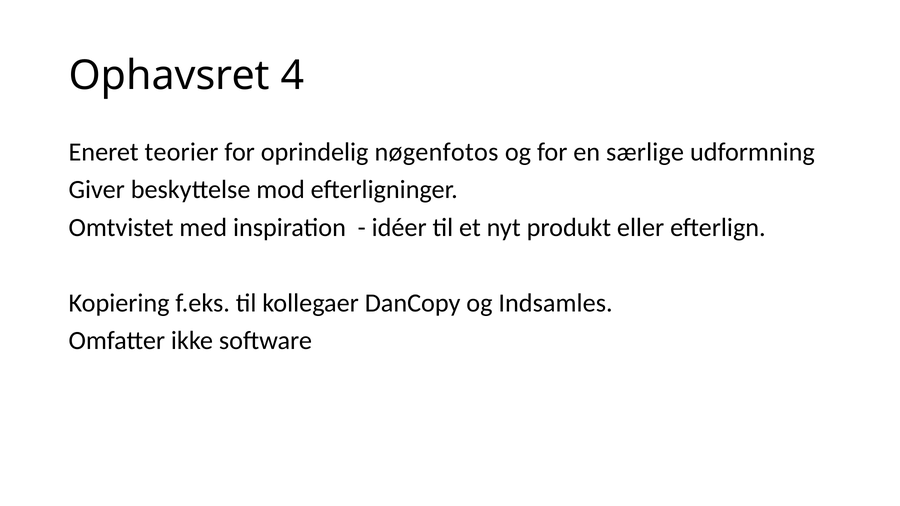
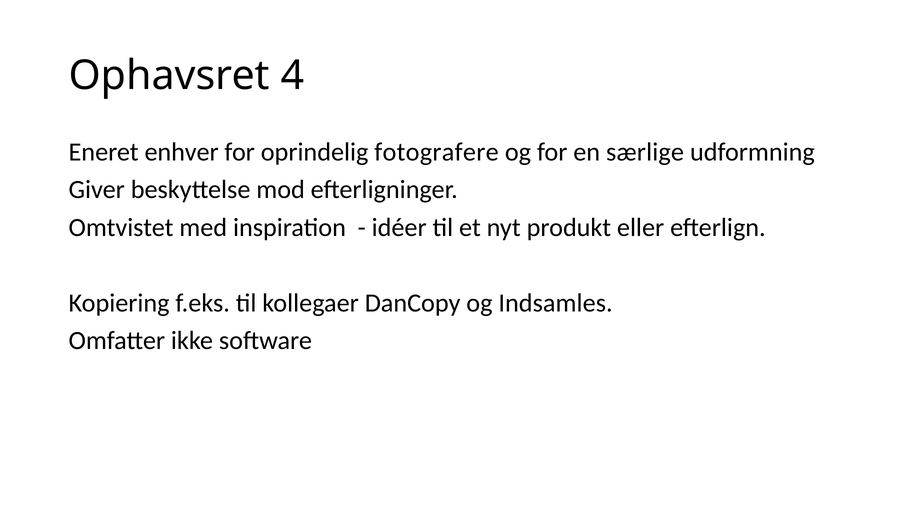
teorier: teorier -> enhver (182, 152)
nøgenfotos: nøgenfotos -> fotografere (437, 152)
